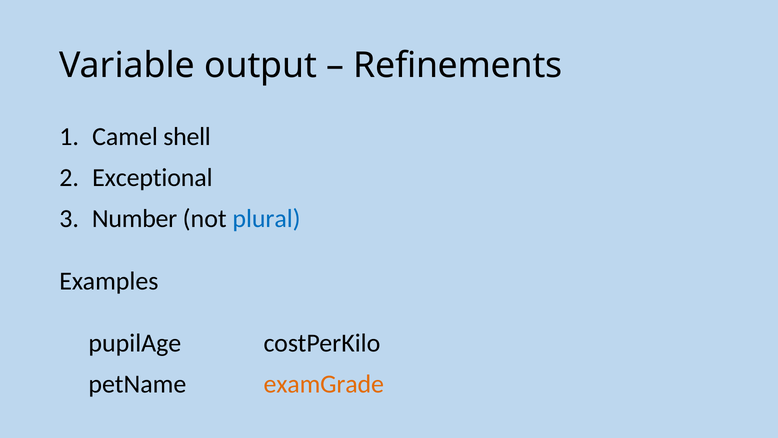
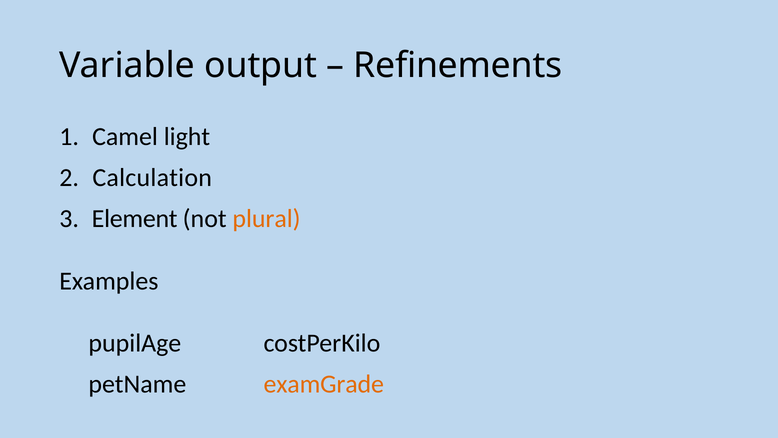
shell: shell -> light (187, 137)
Exceptional: Exceptional -> Calculation (152, 178)
Number: Number -> Element (135, 218)
plural colour: blue -> orange (266, 218)
